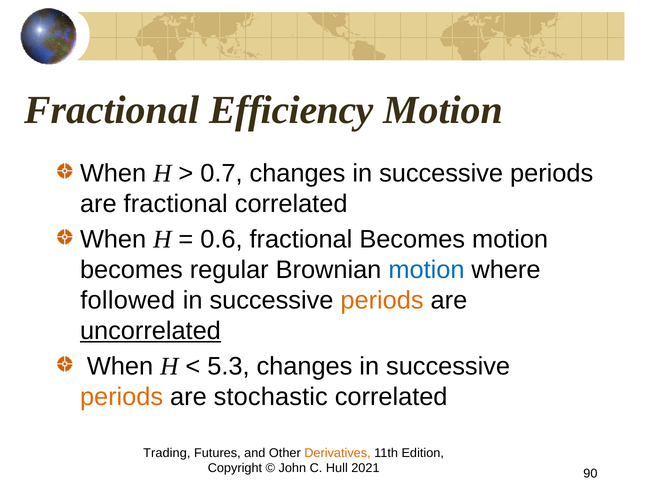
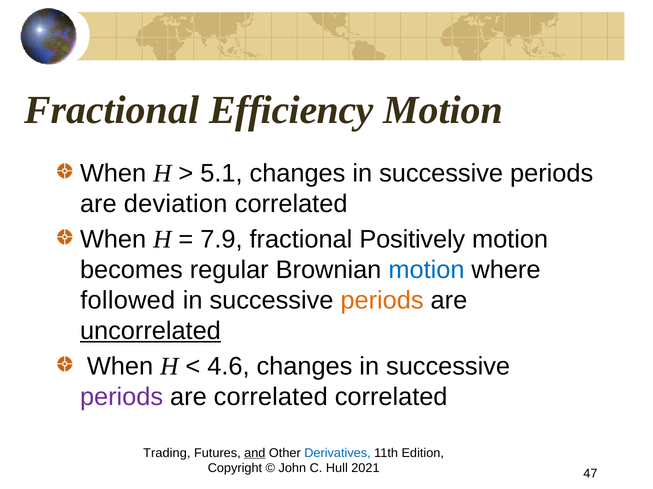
0.7: 0.7 -> 5.1 (221, 174)
are fractional: fractional -> deviation (176, 204)
0.6: 0.6 -> 7.9 (221, 240)
fractional Becomes: Becomes -> Positively (412, 240)
5.3: 5.3 -> 4.6 (228, 367)
periods colour: orange -> purple (122, 397)
are stochastic: stochastic -> correlated (271, 397)
and underline: none -> present (255, 454)
Derivatives colour: orange -> blue (337, 454)
90: 90 -> 47 (590, 474)
